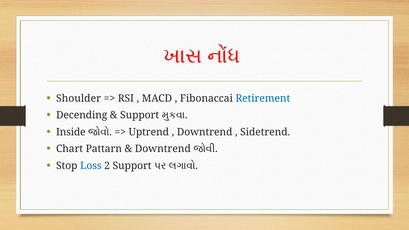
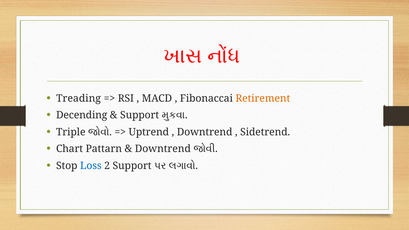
Shoulder: Shoulder -> Treading (79, 98)
Retirement colour: blue -> orange (263, 98)
Inside: Inside -> Triple (71, 132)
